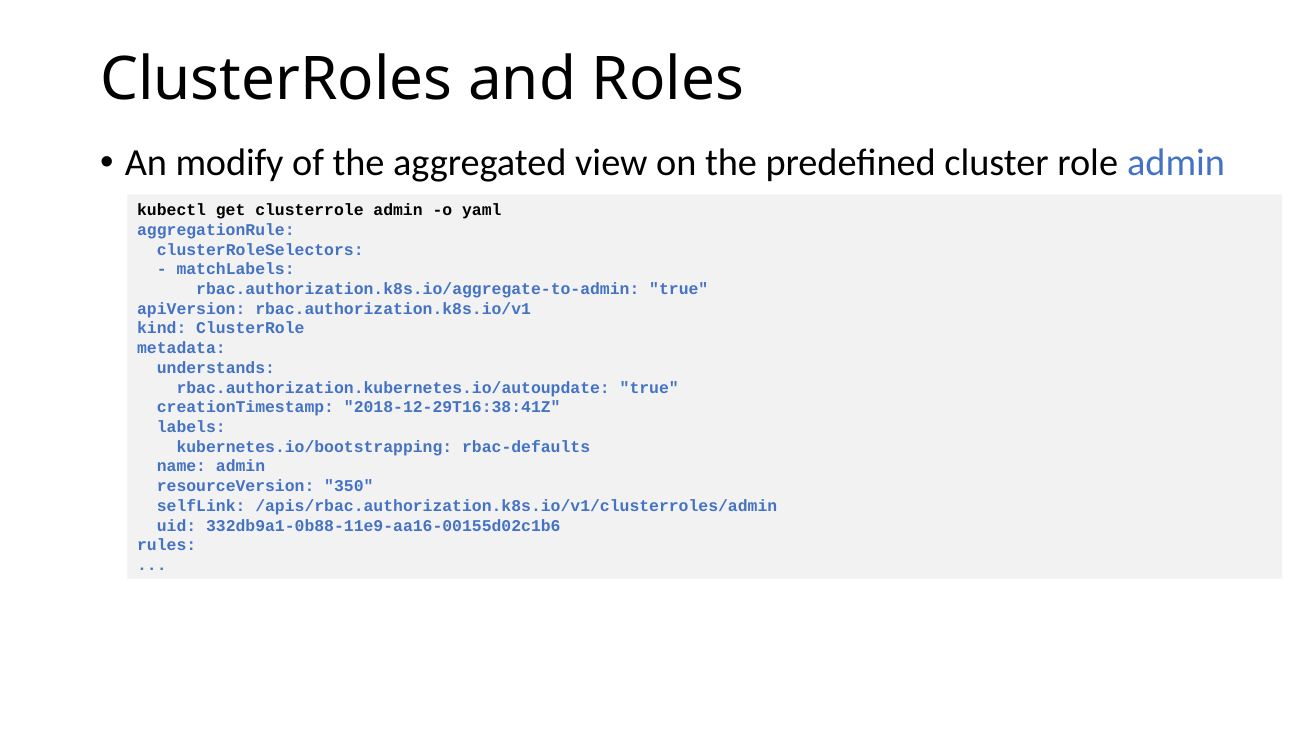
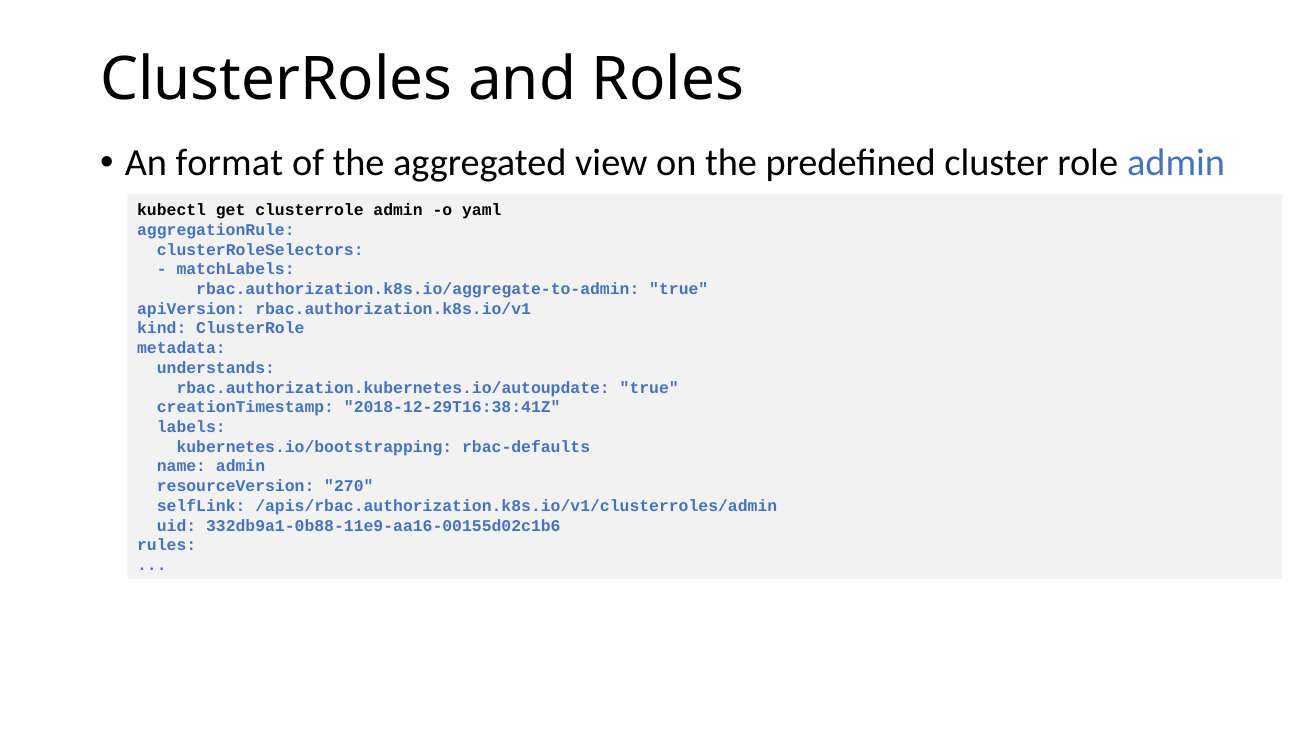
modify: modify -> format (229, 163)
350: 350 -> 270 (349, 486)
